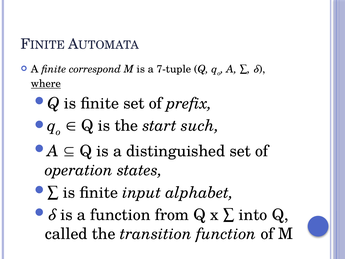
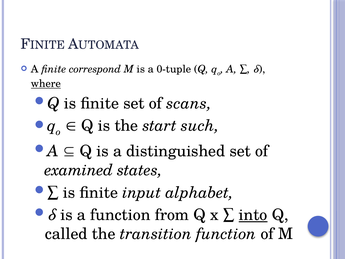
7-tuple: 7-tuple -> 0-tuple (174, 69)
prefix: prefix -> scans (189, 103)
operation: operation -> examined (79, 170)
into underline: none -> present (253, 215)
